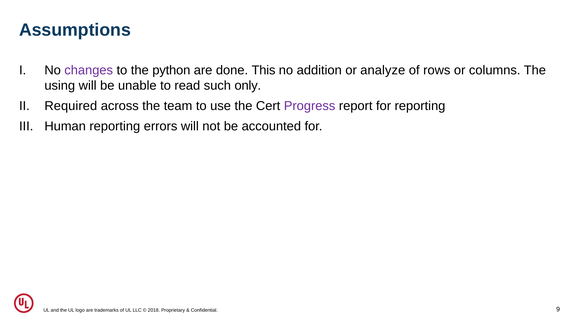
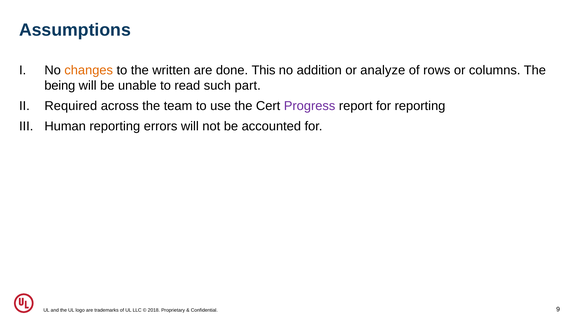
changes colour: purple -> orange (89, 70)
python: python -> written (171, 70)
using: using -> being (60, 86)
only: only -> part (248, 86)
